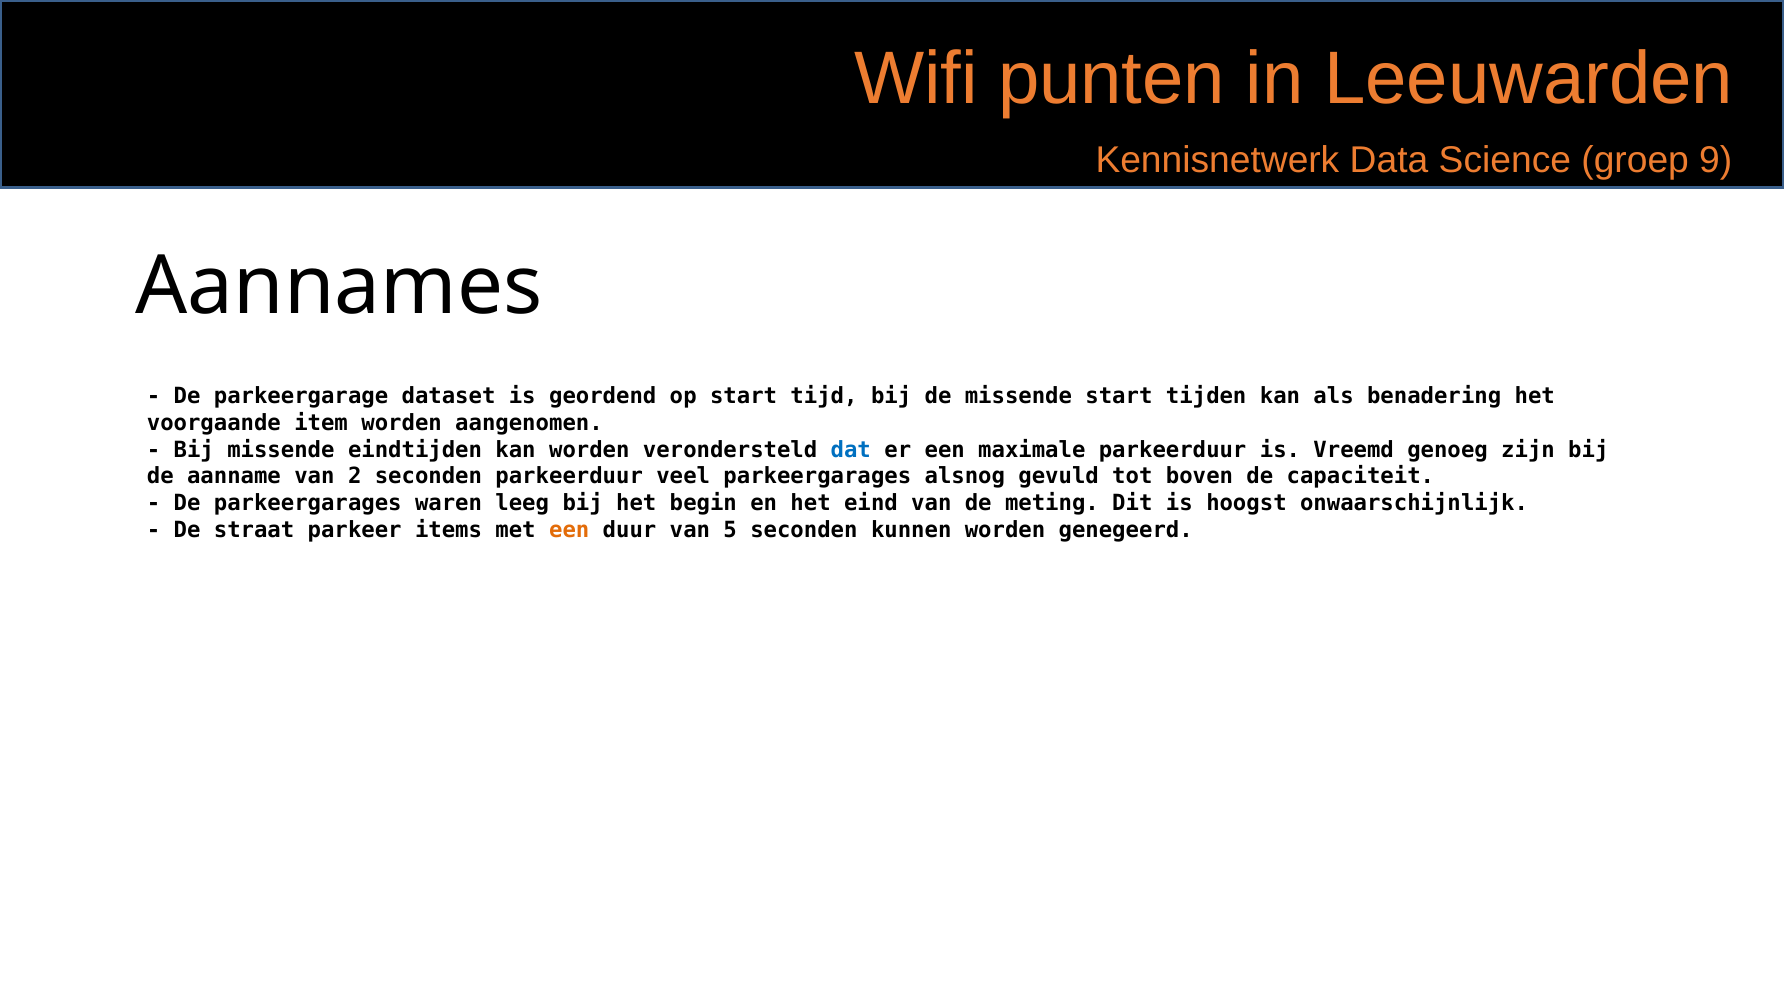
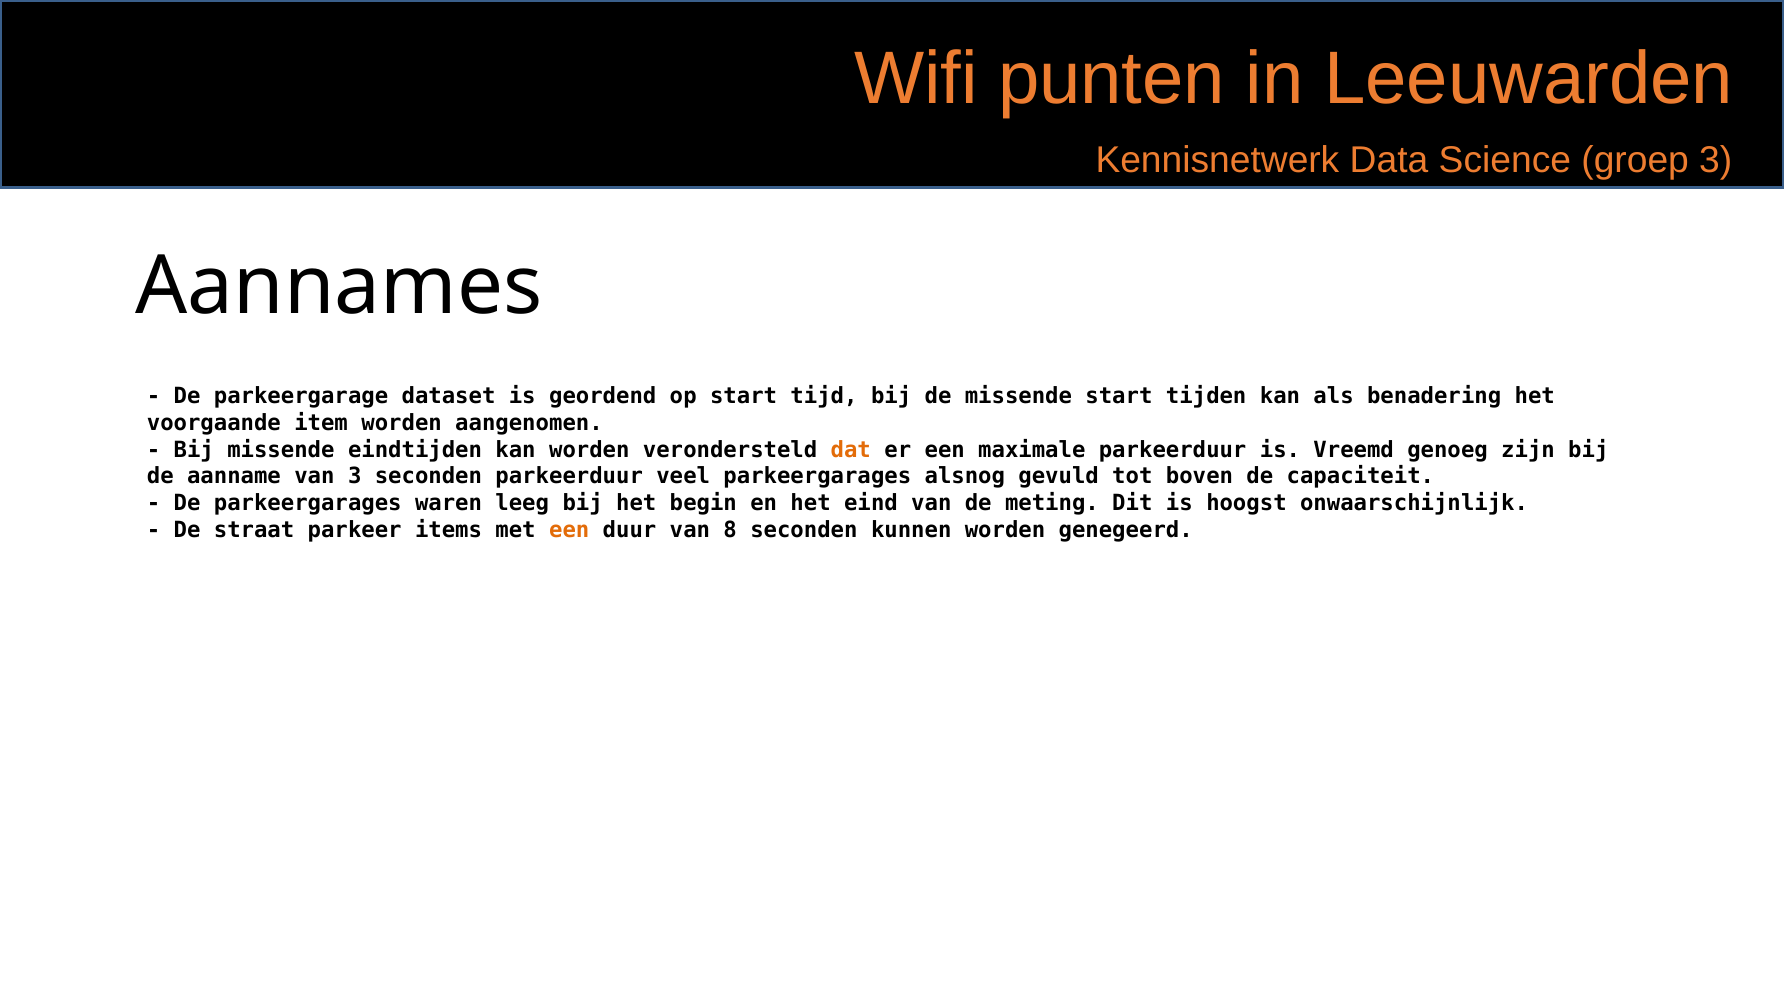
groep 9: 9 -> 3 (1716, 160)
dat colour: blue -> orange (851, 450)
van 2: 2 -> 3 (355, 476)
5: 5 -> 8 (730, 530)
